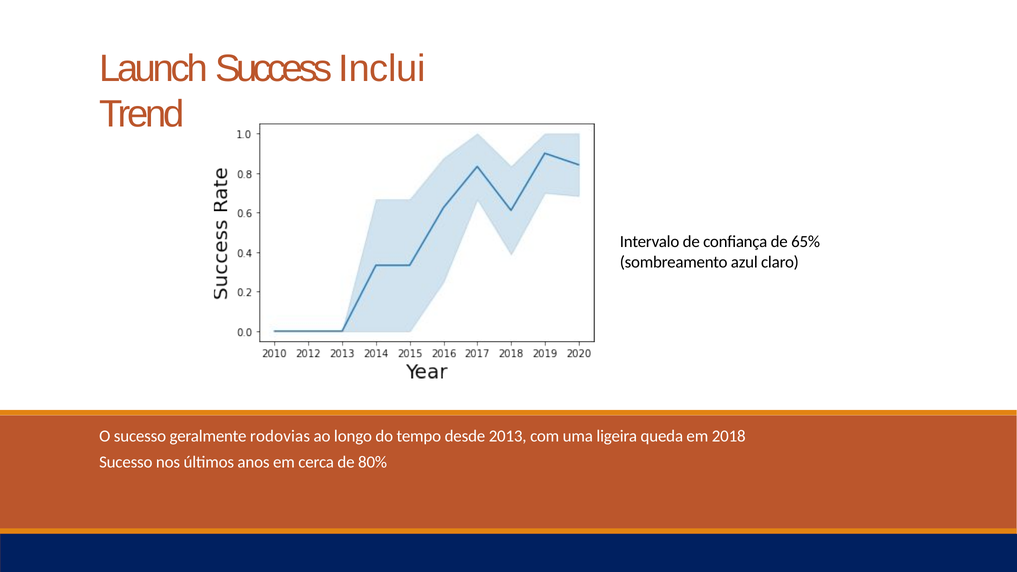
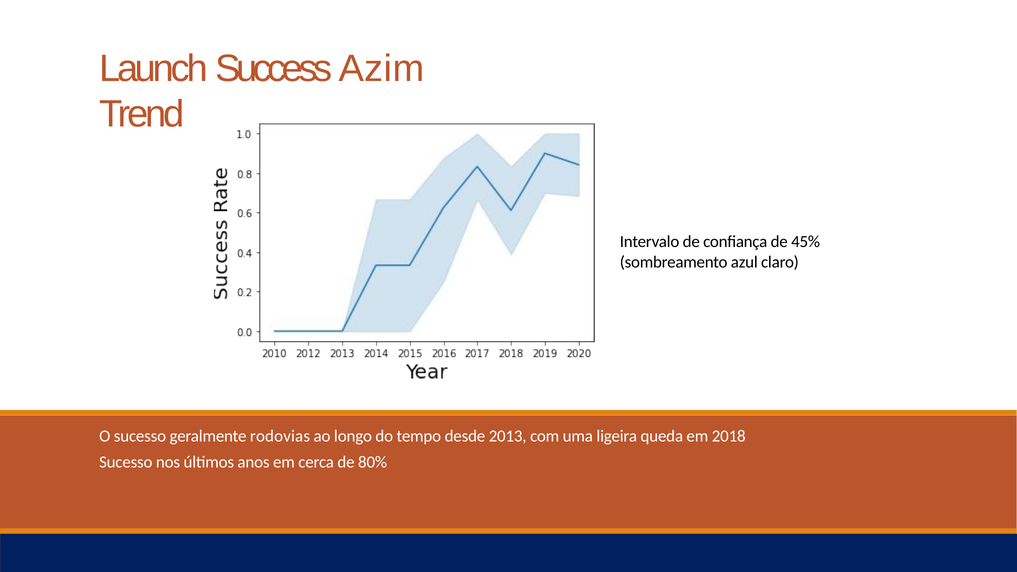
Inclui: Inclui -> Azim (382, 69)
65%: 65% -> 45% (806, 242)
